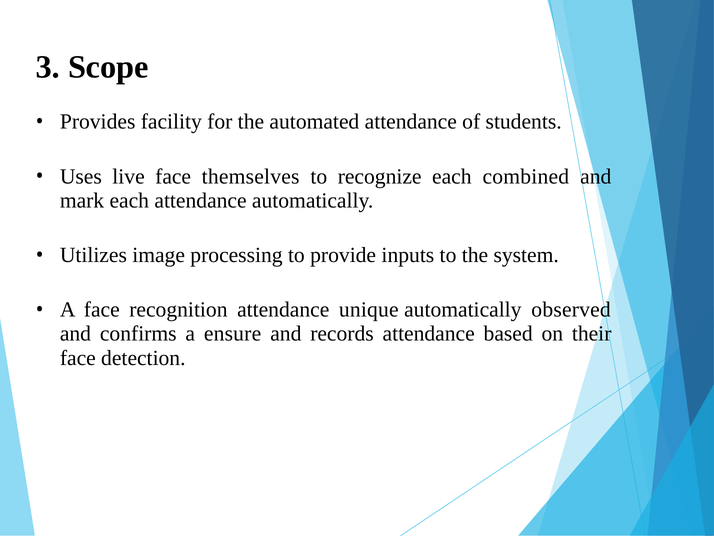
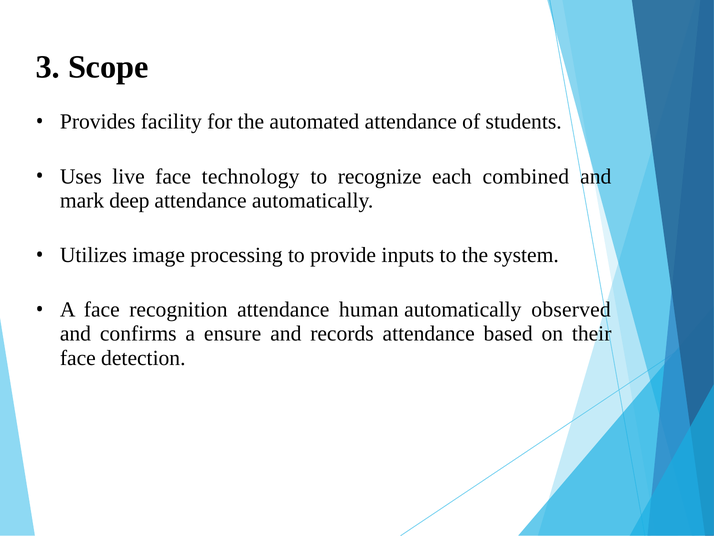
themselves: themselves -> technology (251, 176)
mark each: each -> deep (129, 200)
unique: unique -> human (369, 309)
